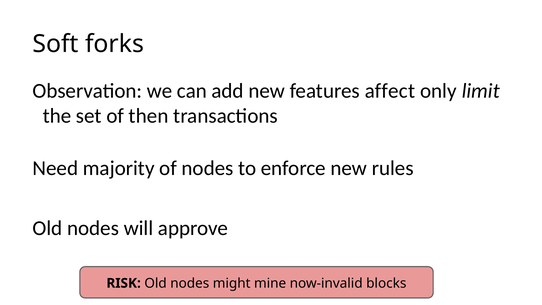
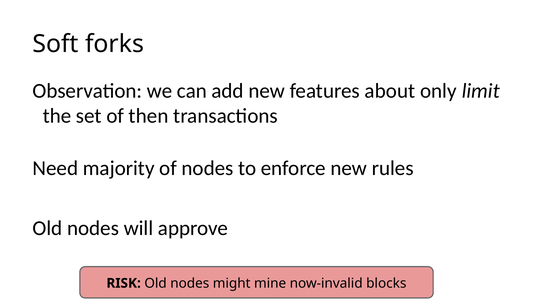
affect: affect -> about (390, 91)
